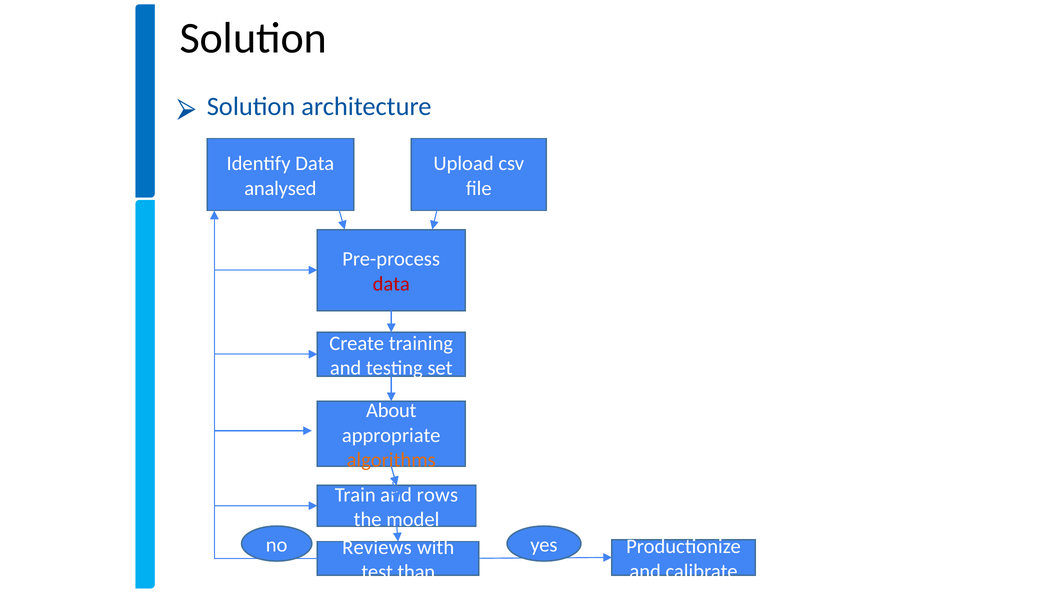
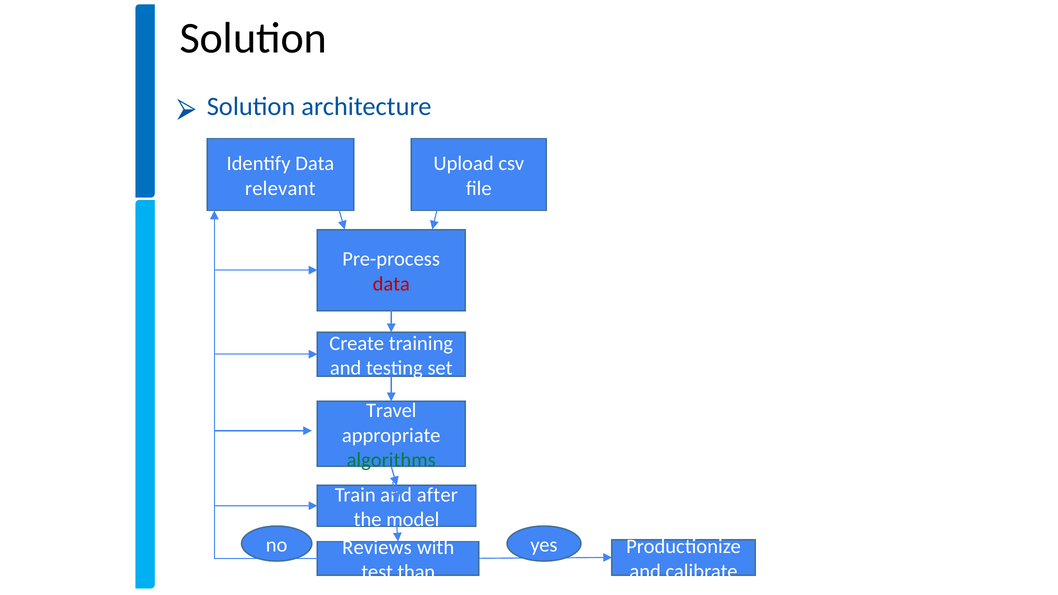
analysed: analysed -> relevant (280, 188)
About: About -> Travel (391, 411)
algorithms colour: orange -> green (391, 460)
rows: rows -> after (437, 495)
